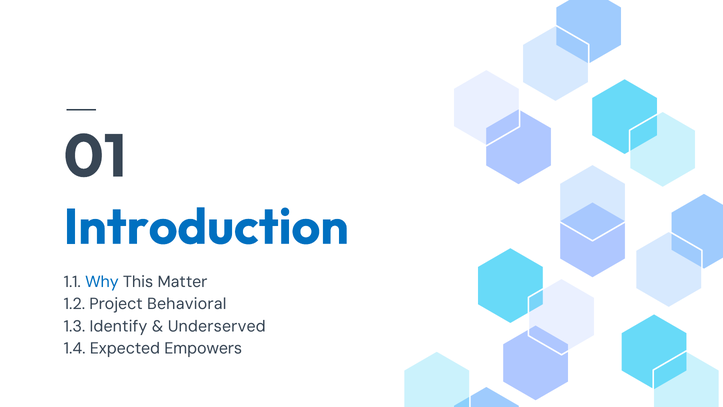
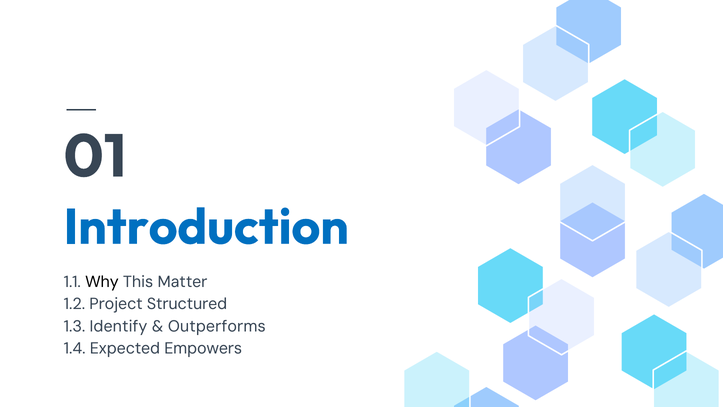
Why colour: blue -> black (102, 282)
Behavioral: Behavioral -> Structured (187, 304)
Underserved: Underserved -> Outperforms (217, 326)
